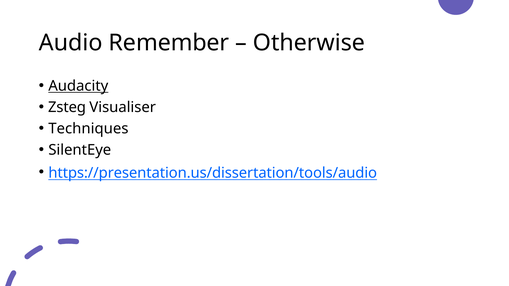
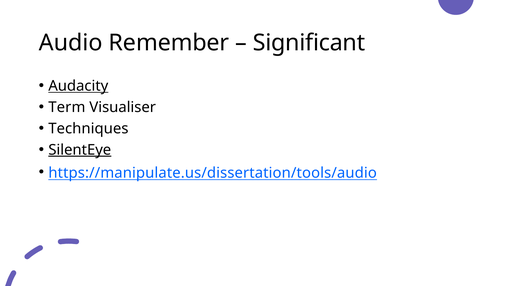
Otherwise: Otherwise -> Significant (309, 43)
Zsteg: Zsteg -> Term (67, 107)
SilentEye underline: none -> present (80, 150)
https://presentation.us/dissertation/tools/audio: https://presentation.us/dissertation/tools/audio -> https://manipulate.us/dissertation/tools/audio (213, 173)
